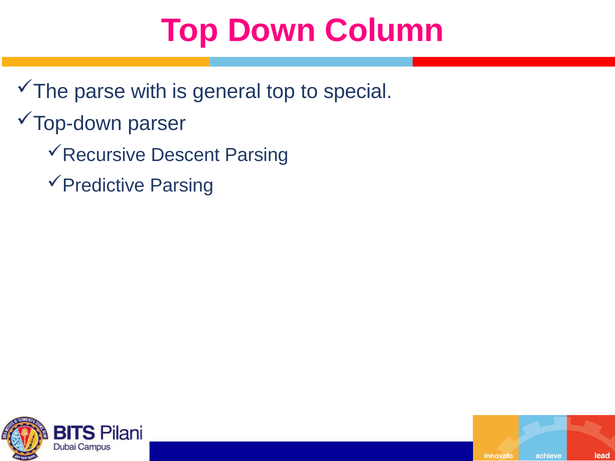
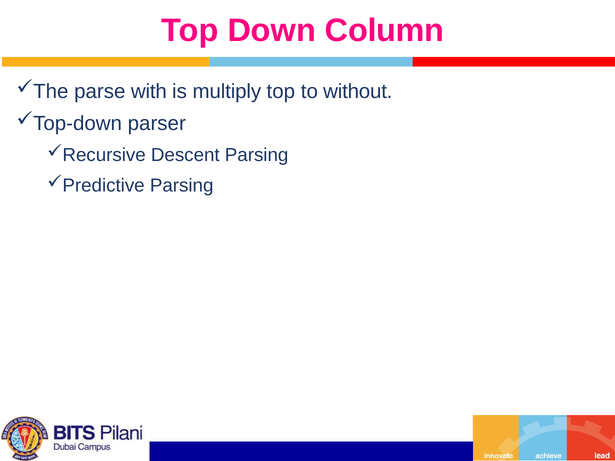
general: general -> multiply (227, 91)
special: special -> without (358, 91)
